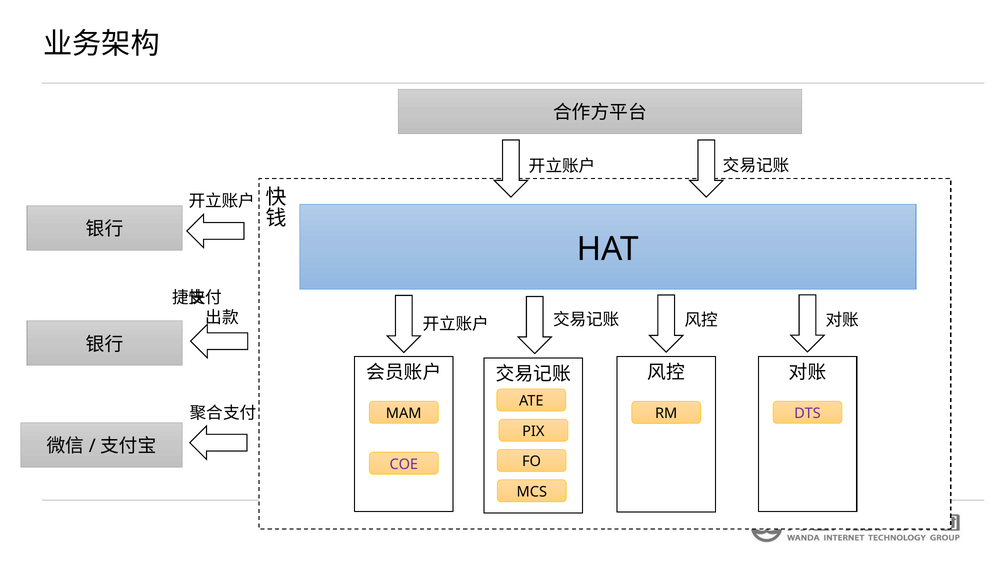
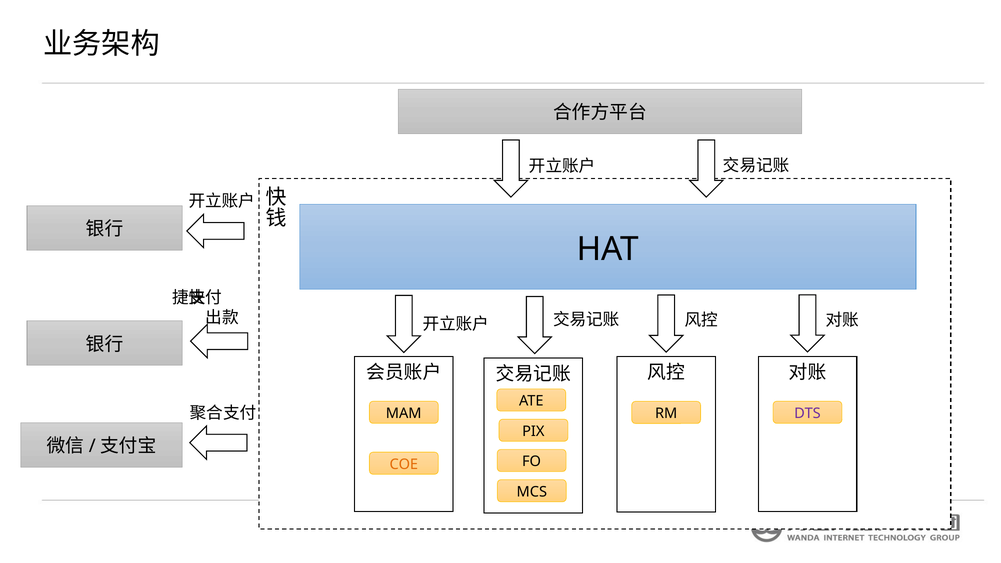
COE colour: purple -> orange (404, 464)
